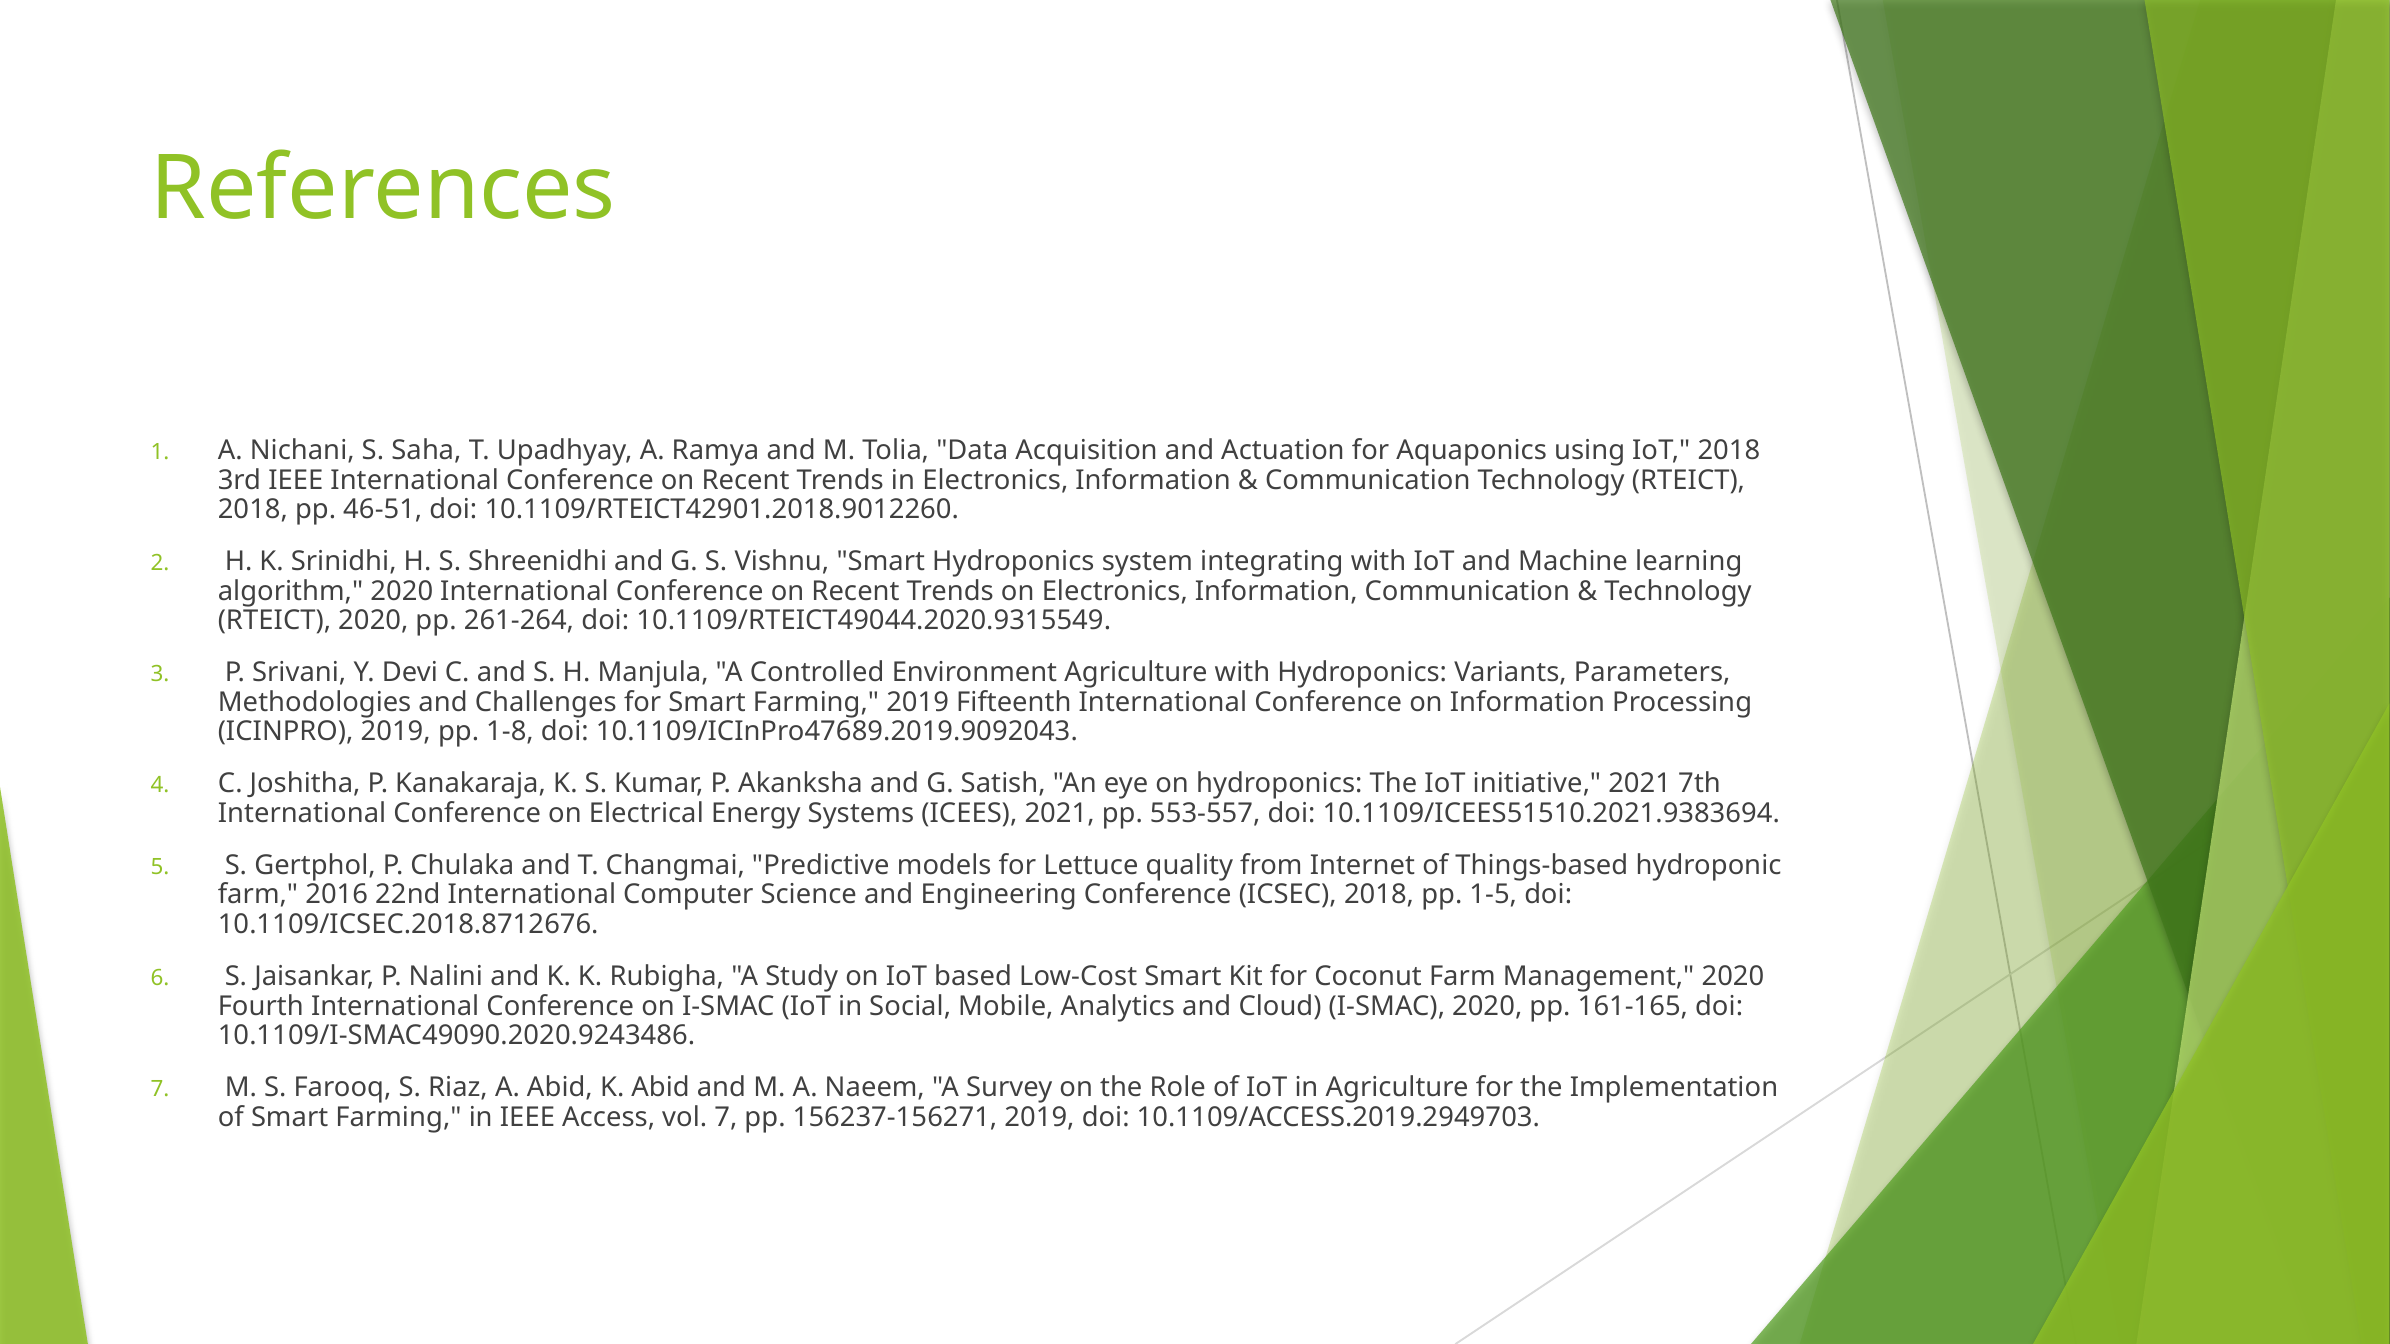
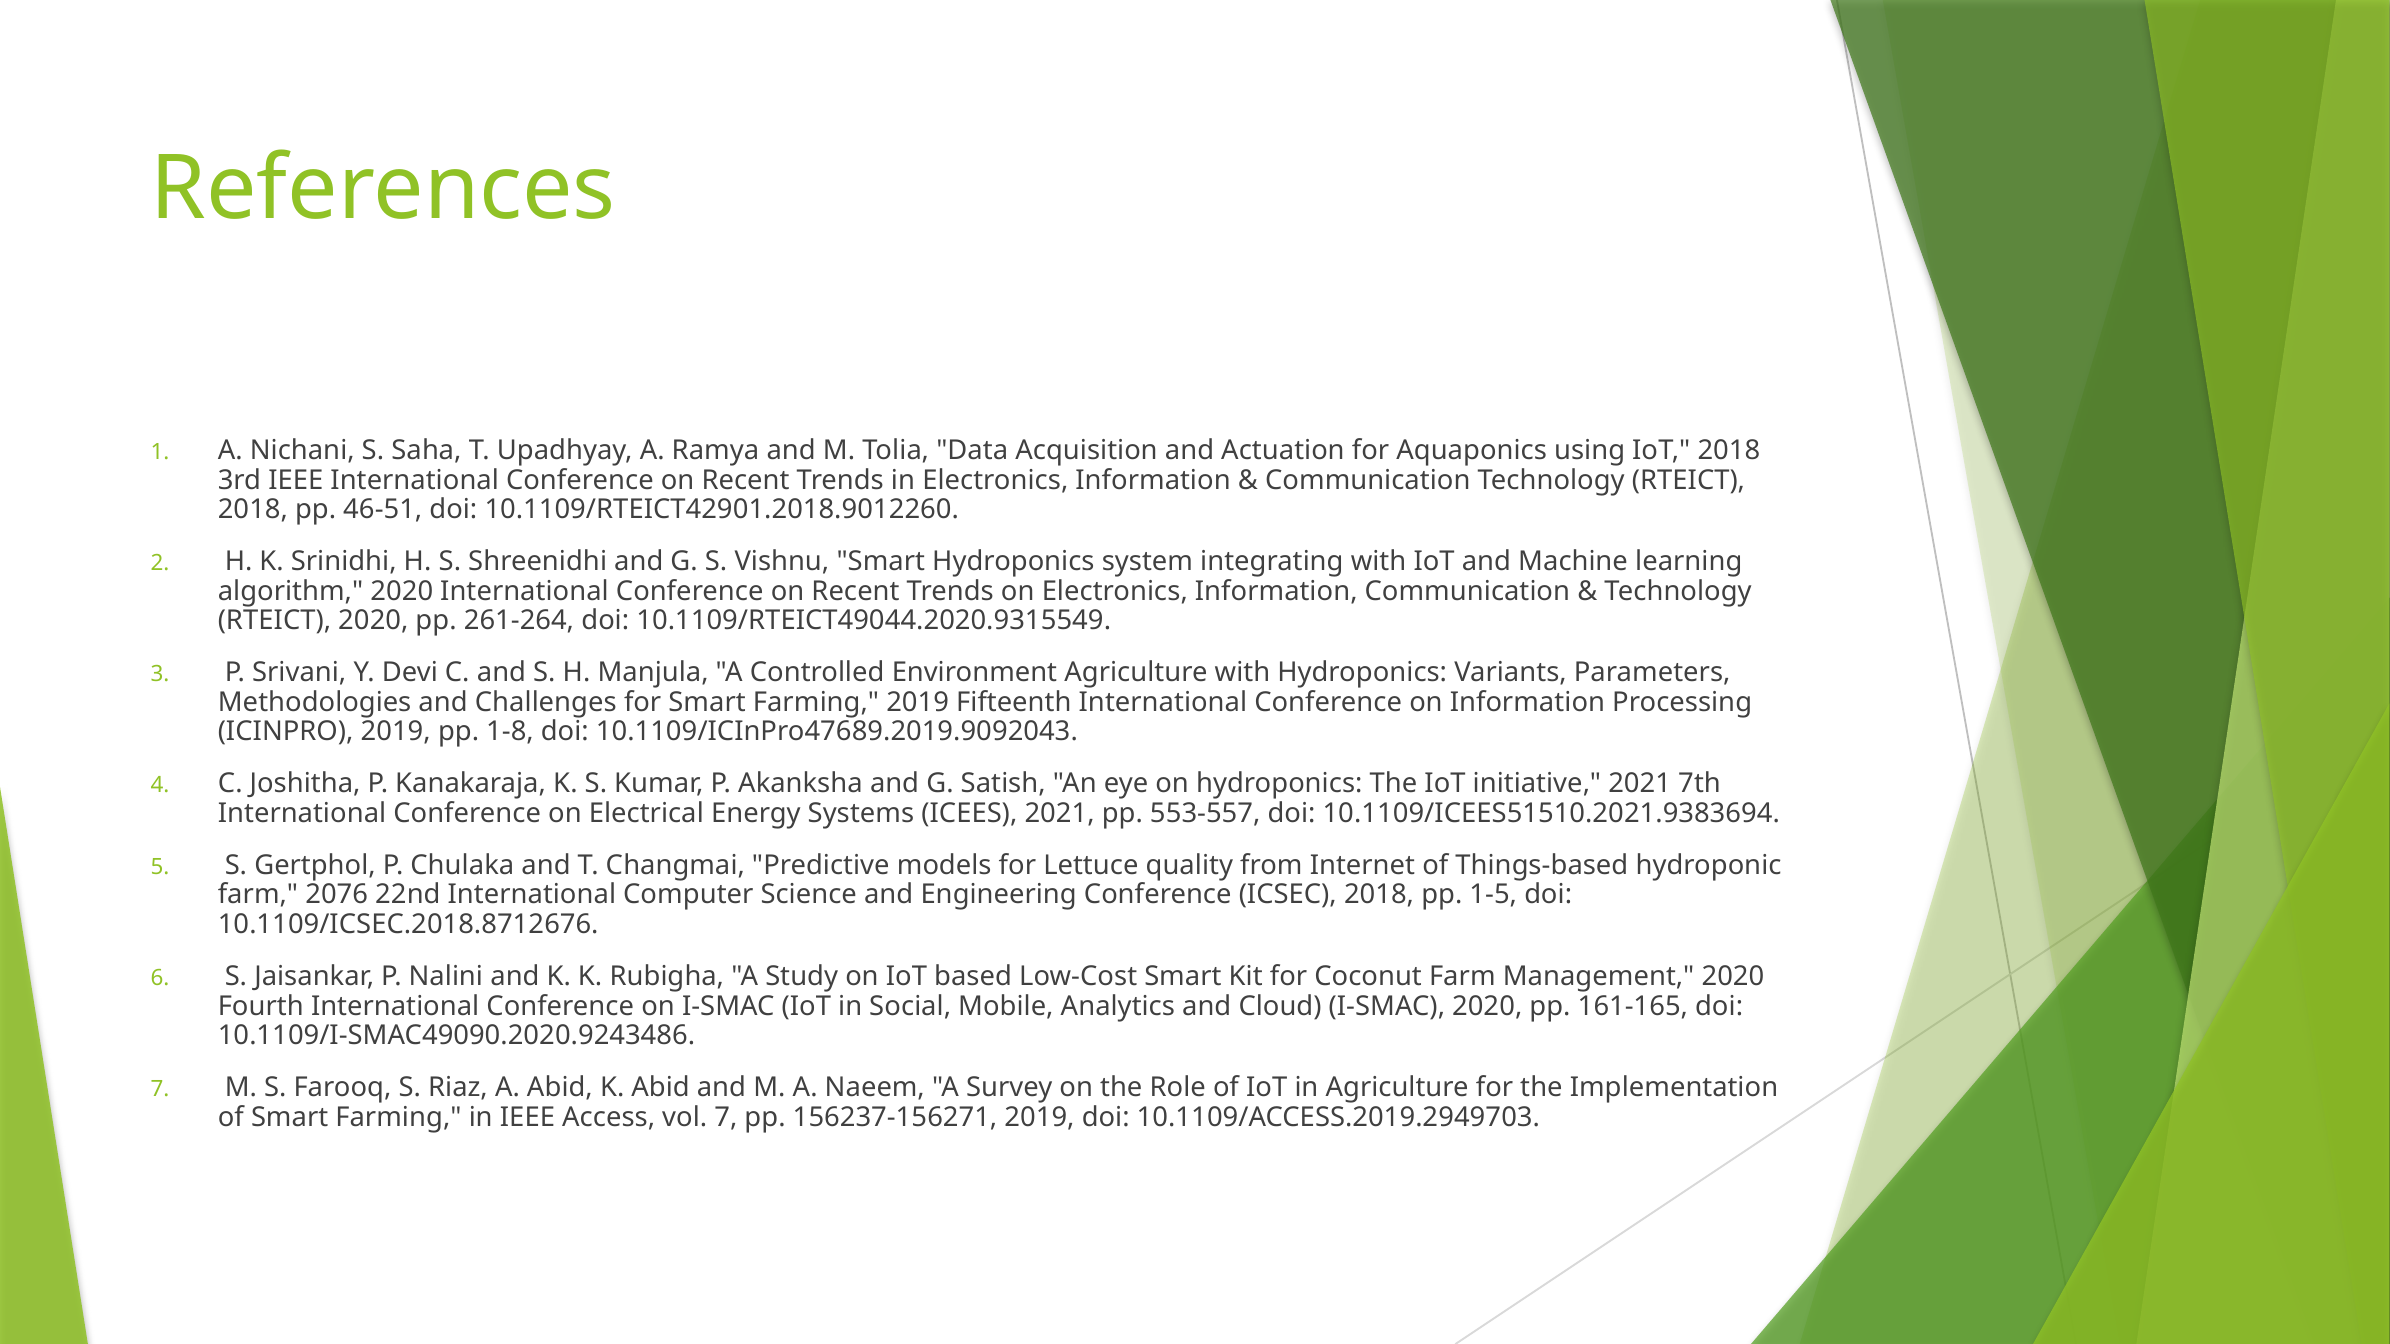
2016: 2016 -> 2076 (337, 895)
